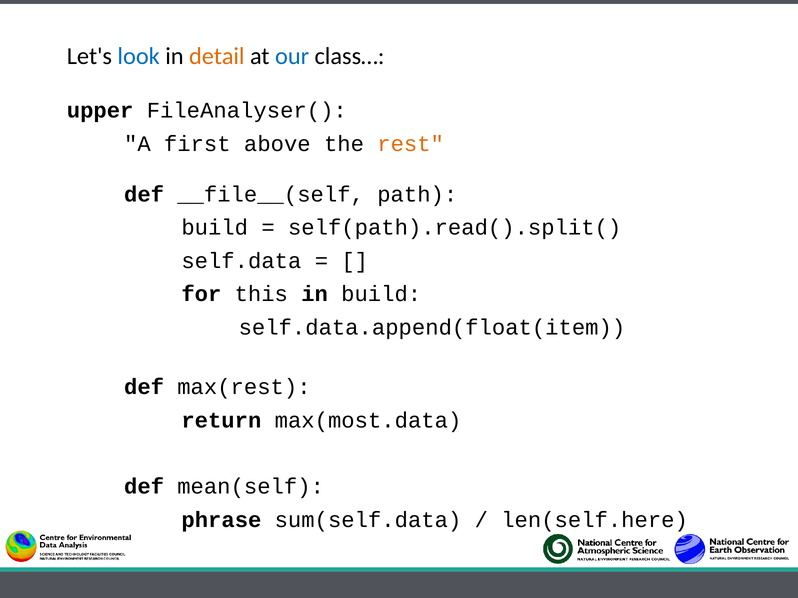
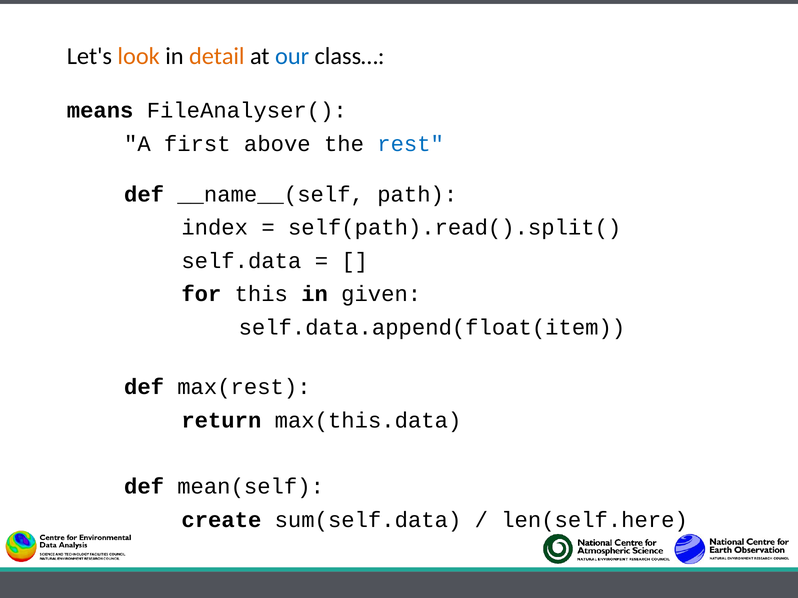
look colour: blue -> orange (139, 56)
upper: upper -> means (100, 111)
rest colour: orange -> blue (411, 144)
__file__(self: __file__(self -> __name__(self (271, 195)
build: build -> index (215, 228)
in build: build -> given (381, 294)
max(most.data: max(most.data -> max(this.data (368, 421)
phrase: phrase -> create (221, 520)
